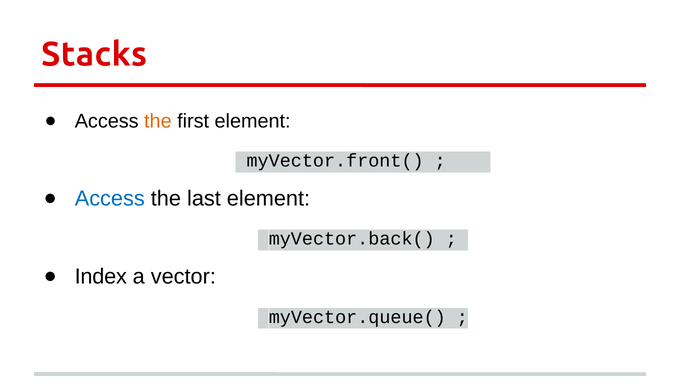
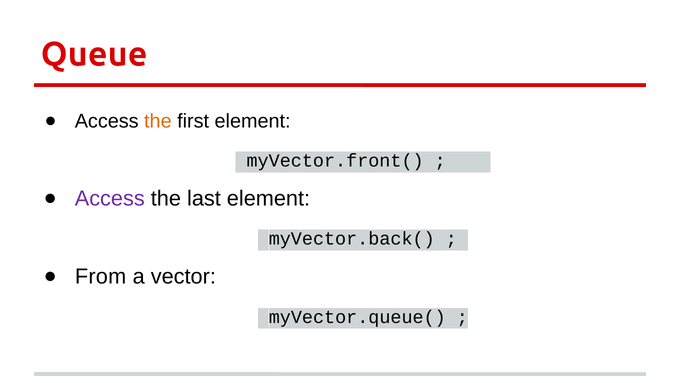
Stacks: Stacks -> Queue (94, 54)
Access colour: blue -> purple (110, 198)
Index: Index -> From (101, 276)
